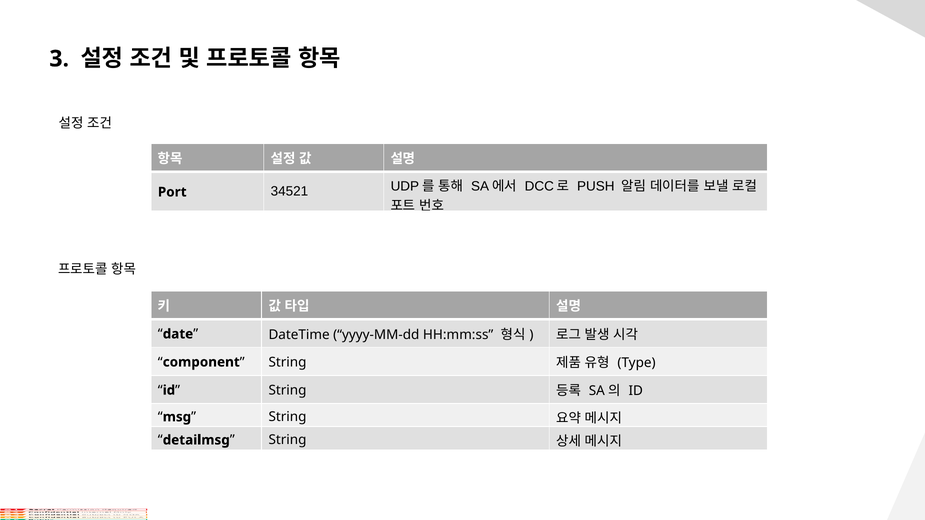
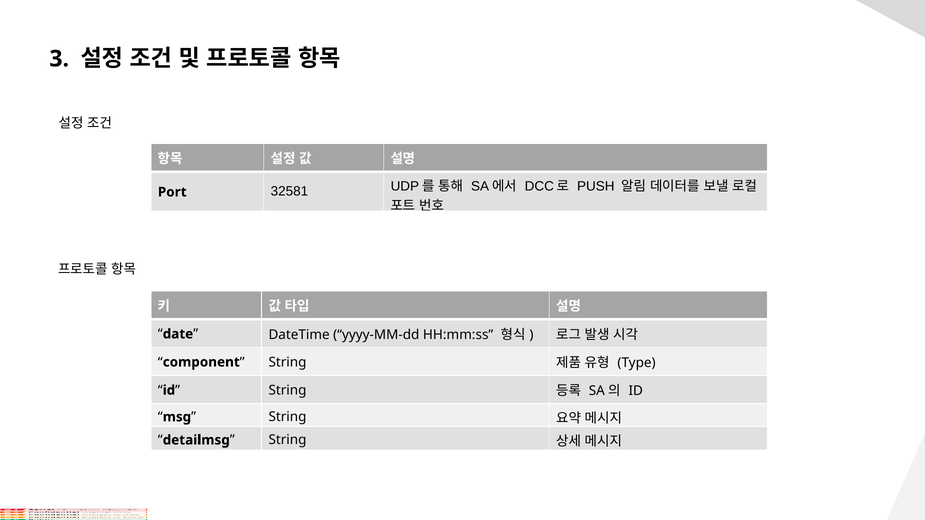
34521: 34521 -> 32581 (289, 192)
